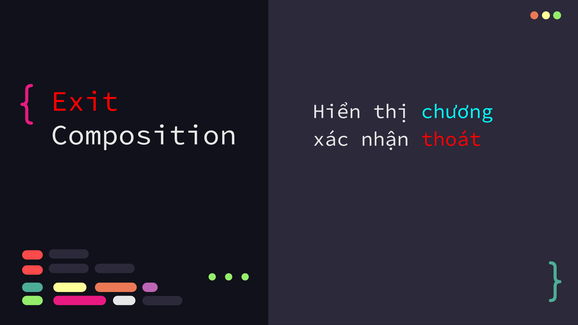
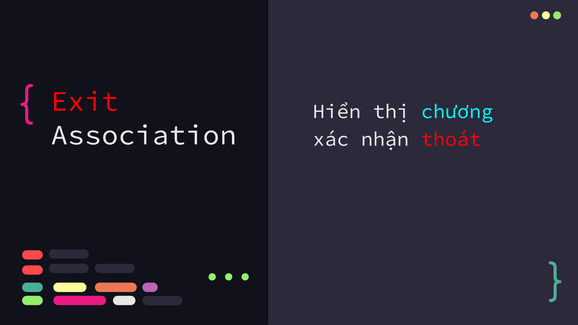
Composition: Composition -> Association (144, 135)
